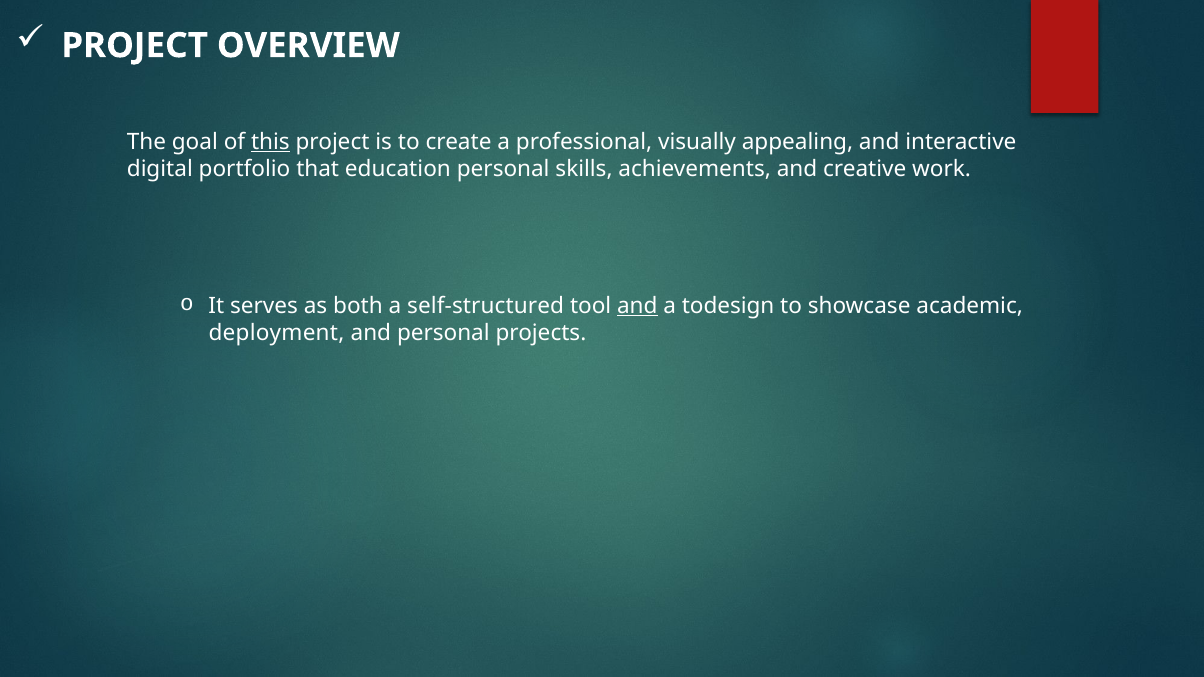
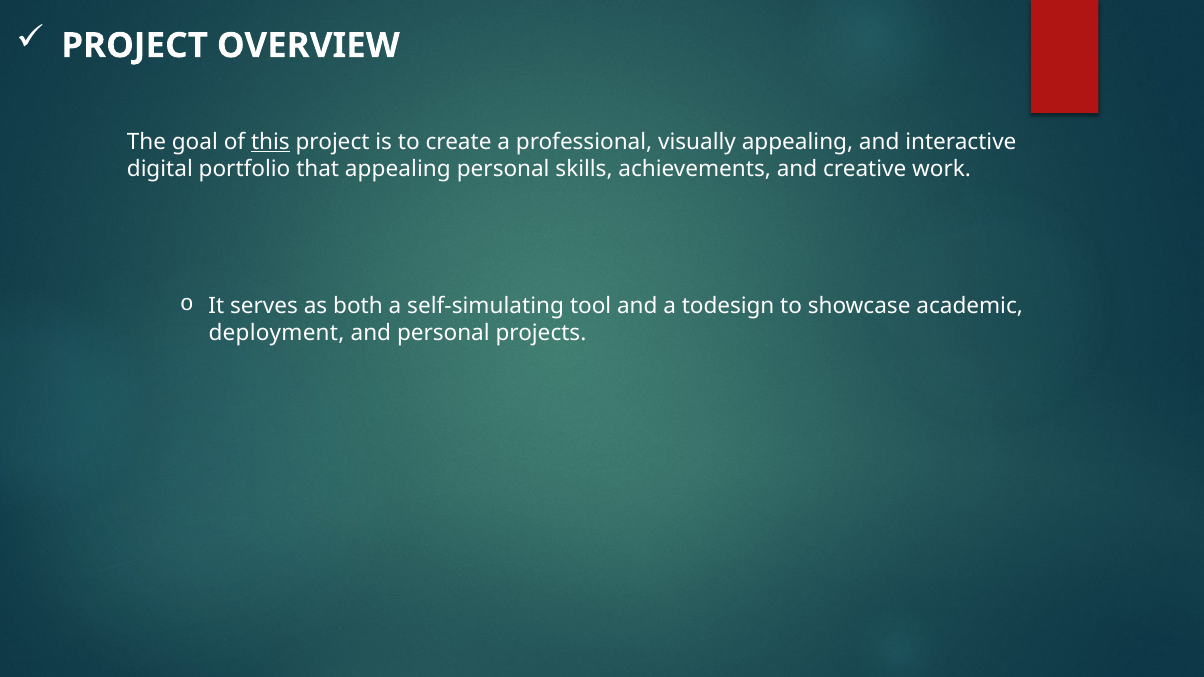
that education: education -> appealing (398, 169)
self-structured: self-structured -> self-simulating (486, 306)
and underline: present -> none (637, 306)
